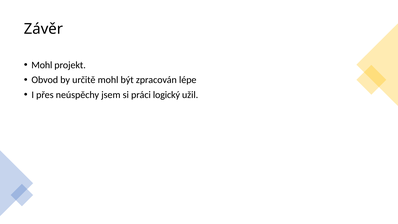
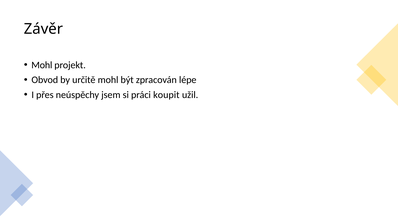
logický: logický -> koupit (166, 95)
